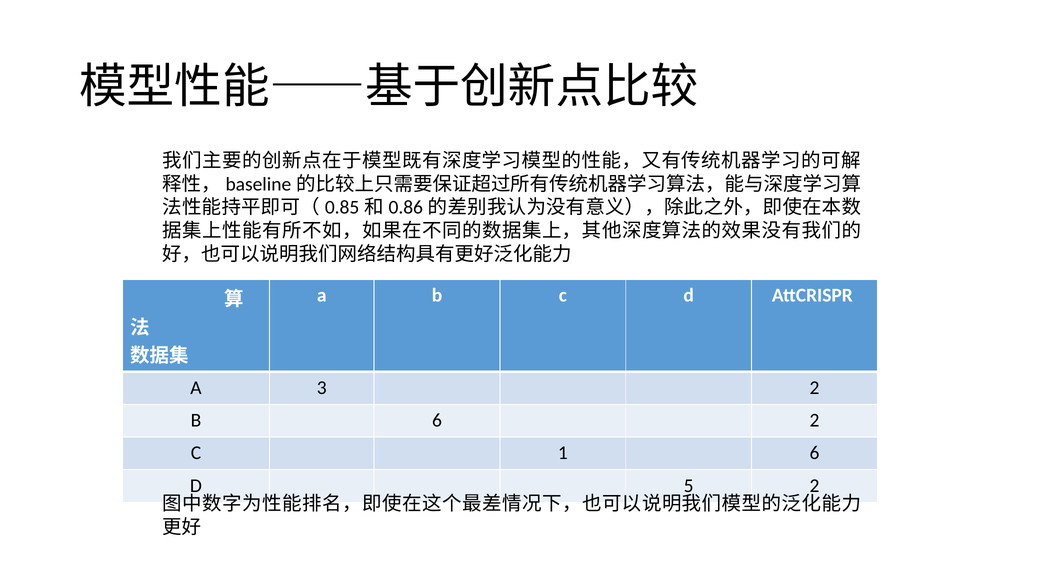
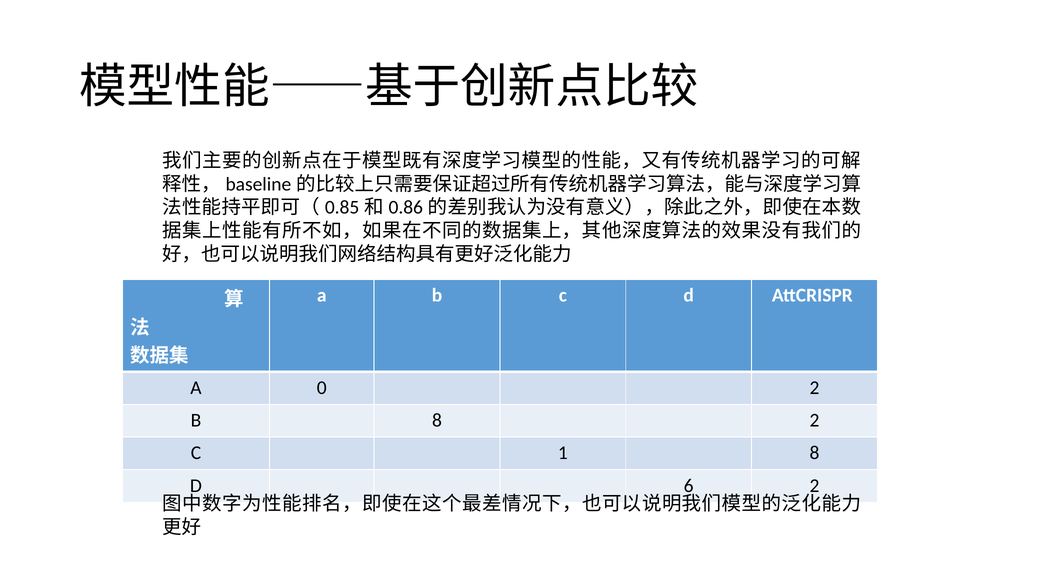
3: 3 -> 0 (322, 388)
B 6: 6 -> 8 (437, 421)
1 6: 6 -> 8 (815, 453)
5: 5 -> 6 (689, 486)
